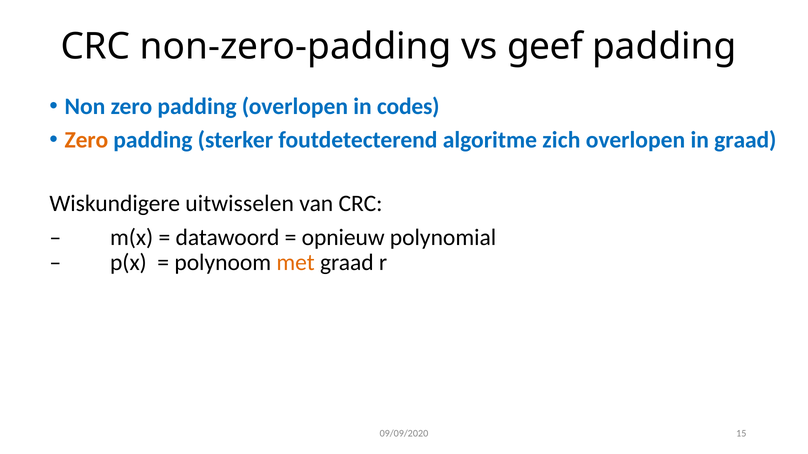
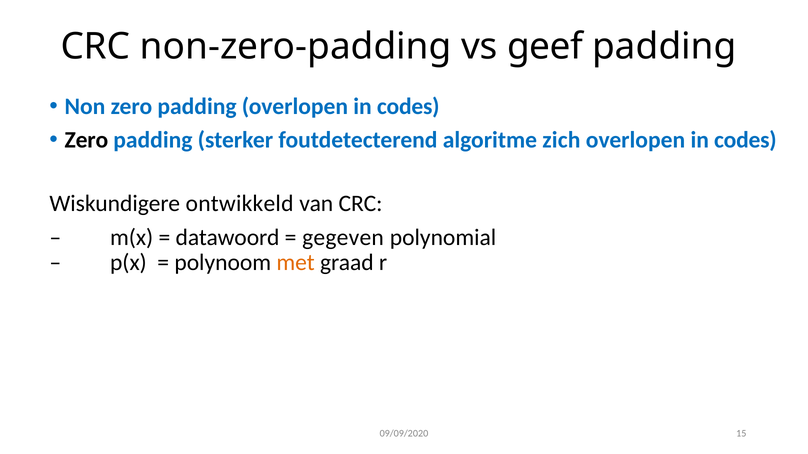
Zero colour: orange -> black (86, 140)
graad: graad -> codes (745, 140)
uitwisselen: uitwisselen -> ontwikkeld (240, 204)
opnieuw: opnieuw -> gegeven (343, 238)
